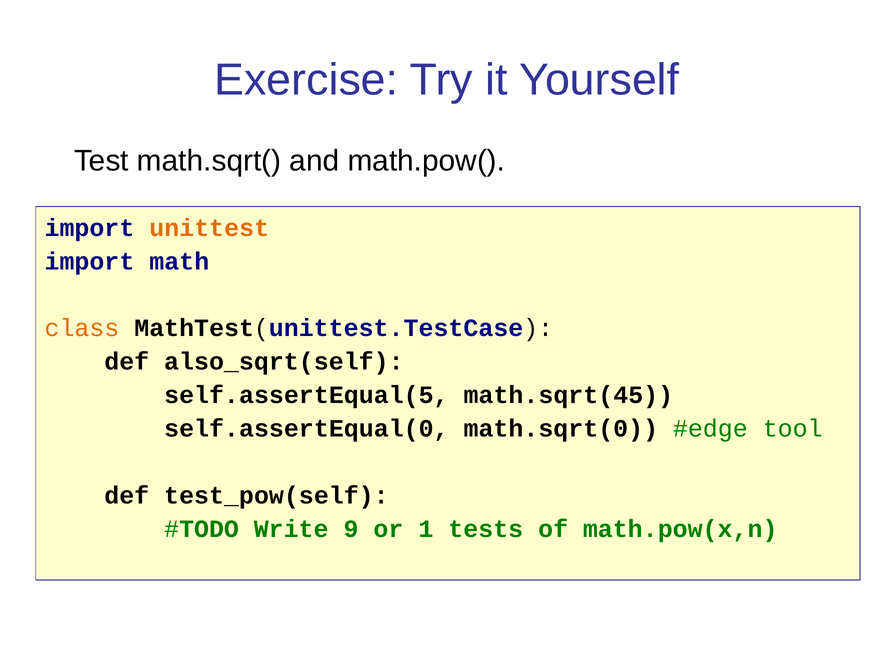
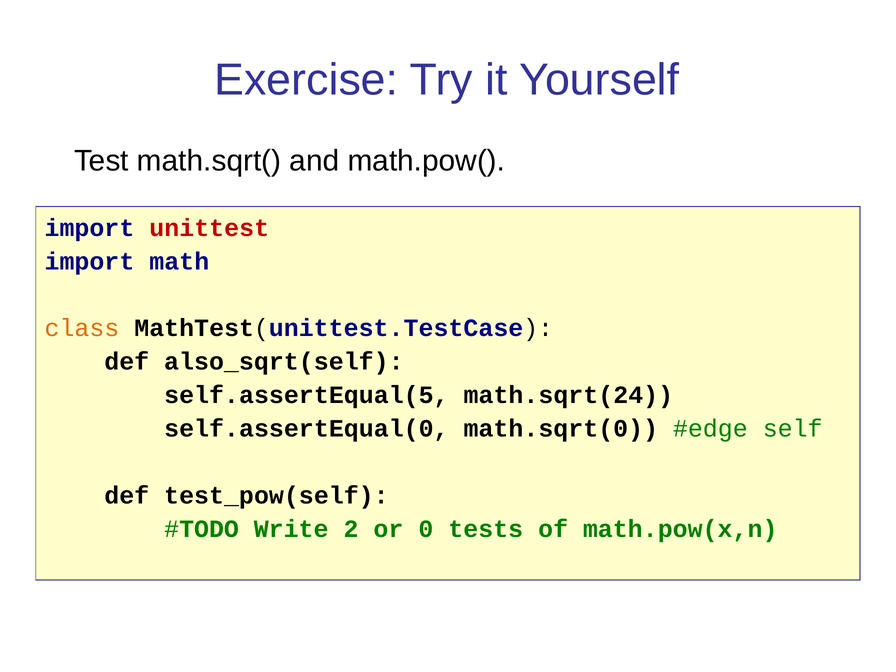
unittest colour: orange -> red (209, 228)
math.sqrt(45: math.sqrt(45 -> math.sqrt(24 (568, 395)
tool: tool -> self (793, 428)
9: 9 -> 2 (351, 529)
1: 1 -> 0 (426, 529)
